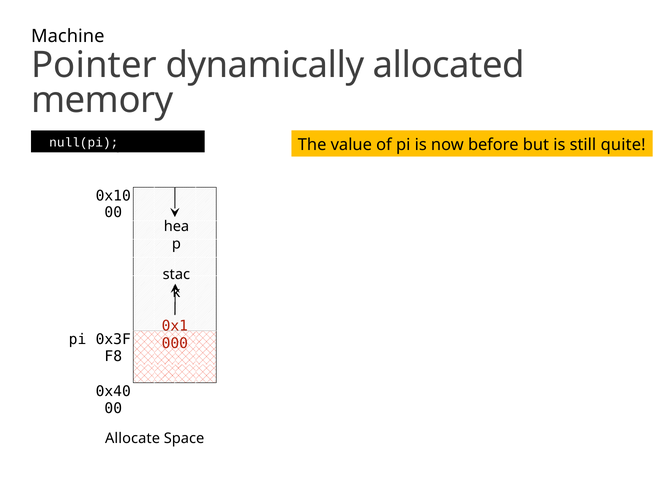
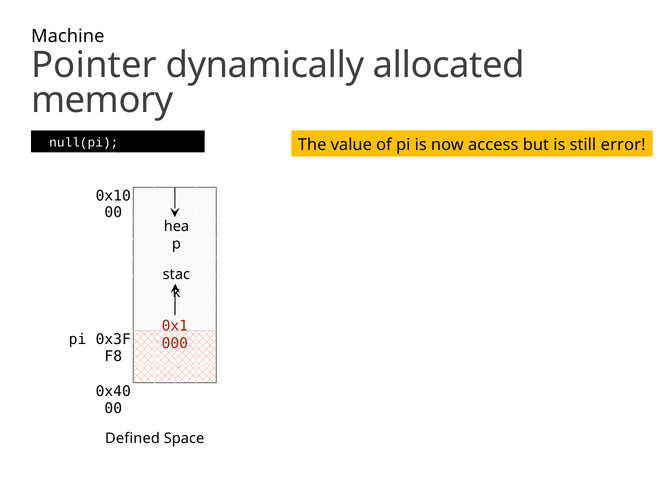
before: before -> access (493, 144)
quite: quite -> error (623, 144)
Allocate: Allocate -> Defined (132, 438)
